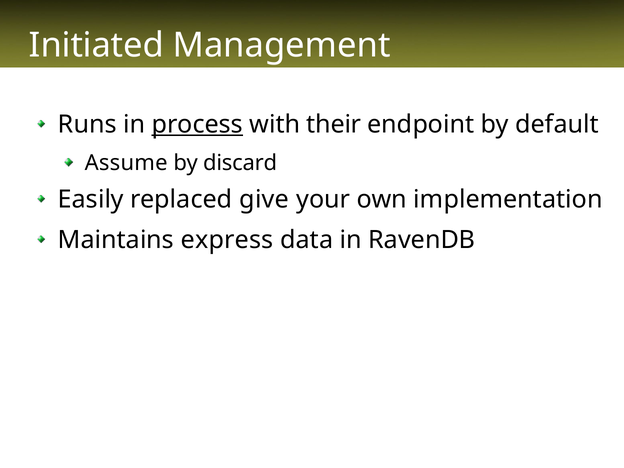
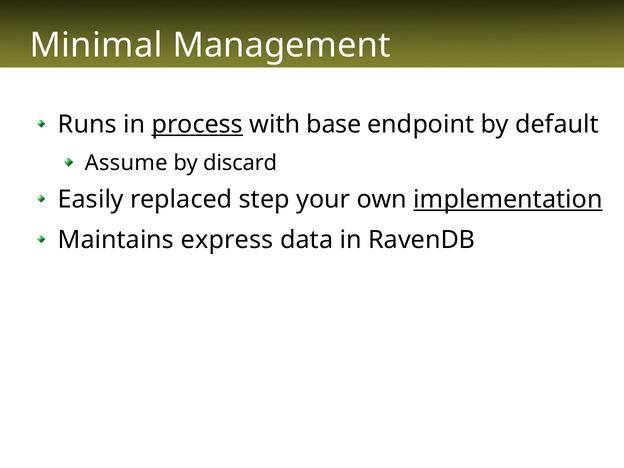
Initiated: Initiated -> Minimal (96, 45)
their: their -> base (334, 125)
give: give -> step (264, 200)
implementation underline: none -> present (508, 200)
